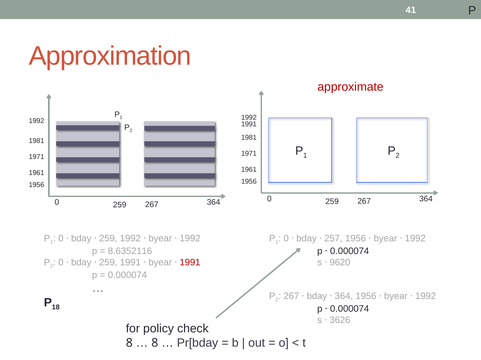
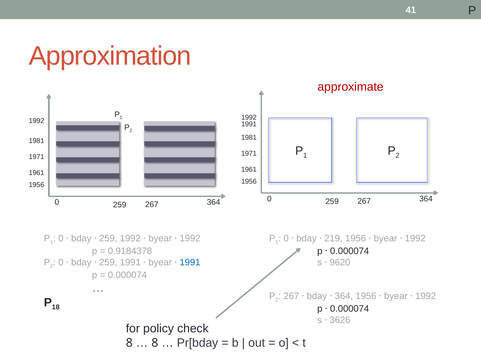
257: 257 -> 219 (333, 239)
8.6352116: 8.6352116 -> 0.9184378 (130, 252)
1991 colour: red -> blue (190, 263)
